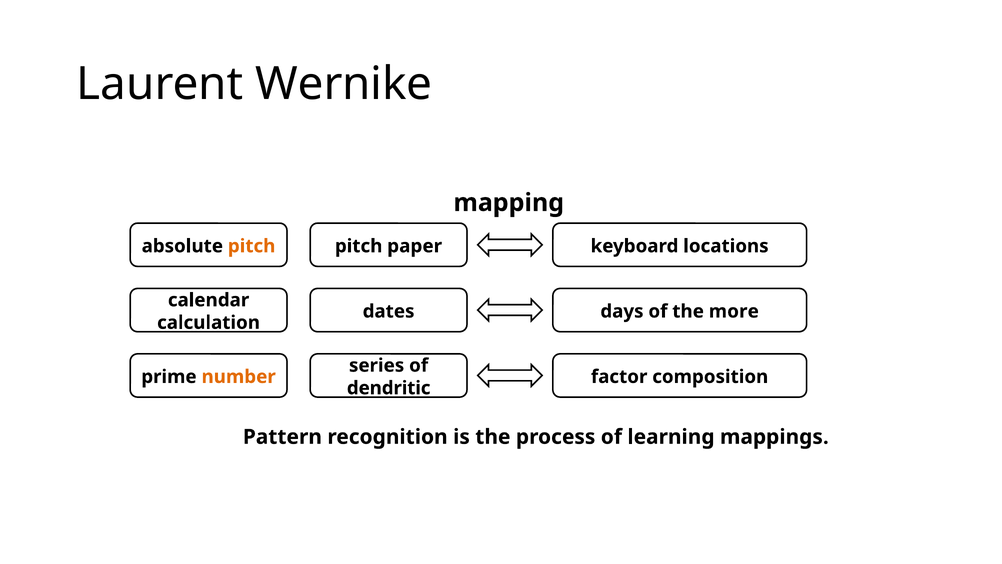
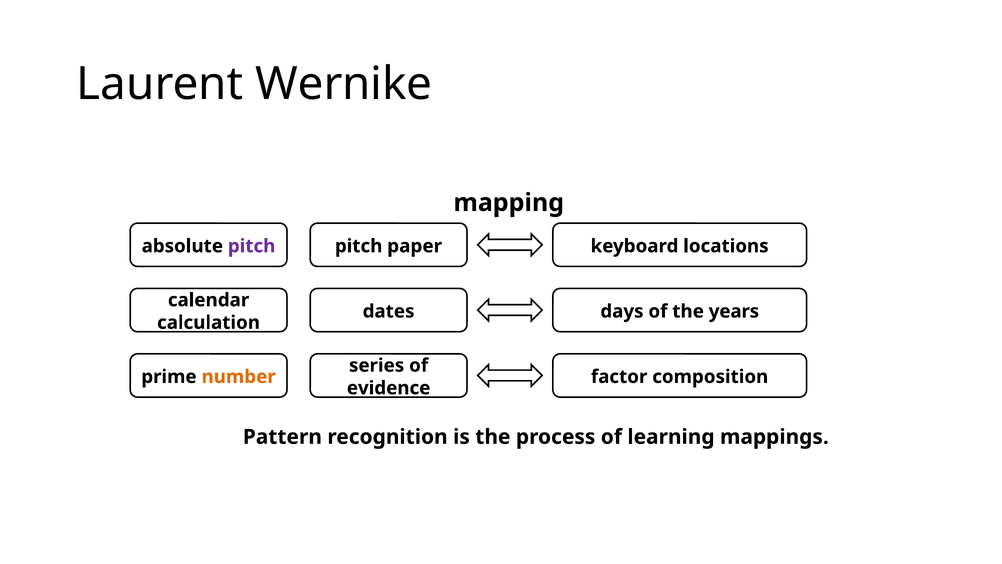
pitch colour: orange -> purple (252, 246)
more: more -> years (734, 311)
dendritic: dendritic -> evidence (389, 388)
